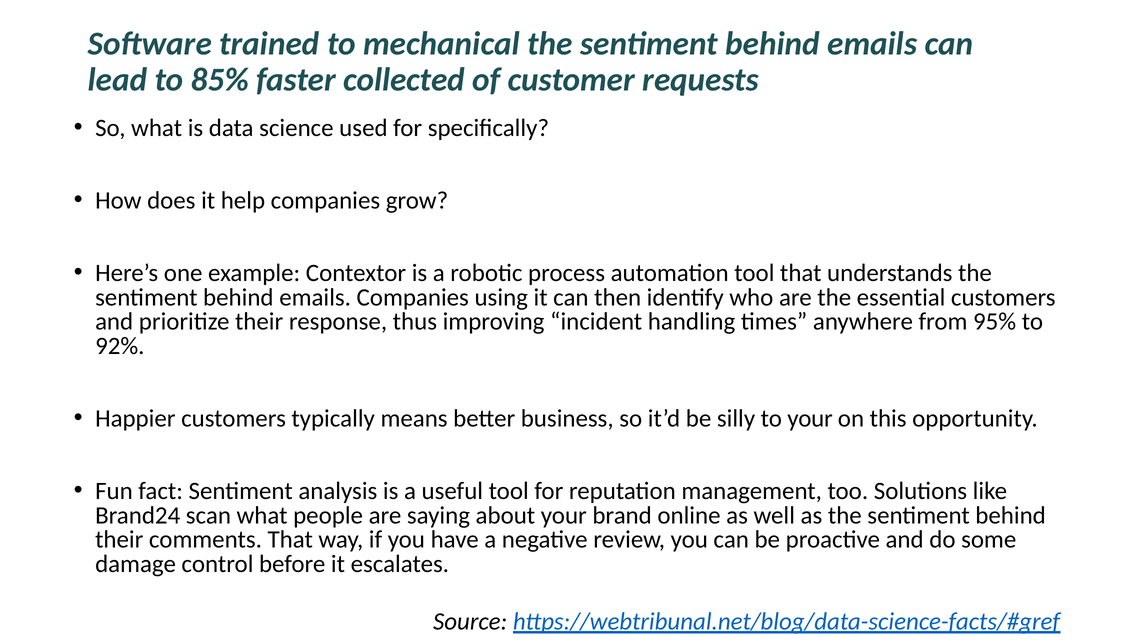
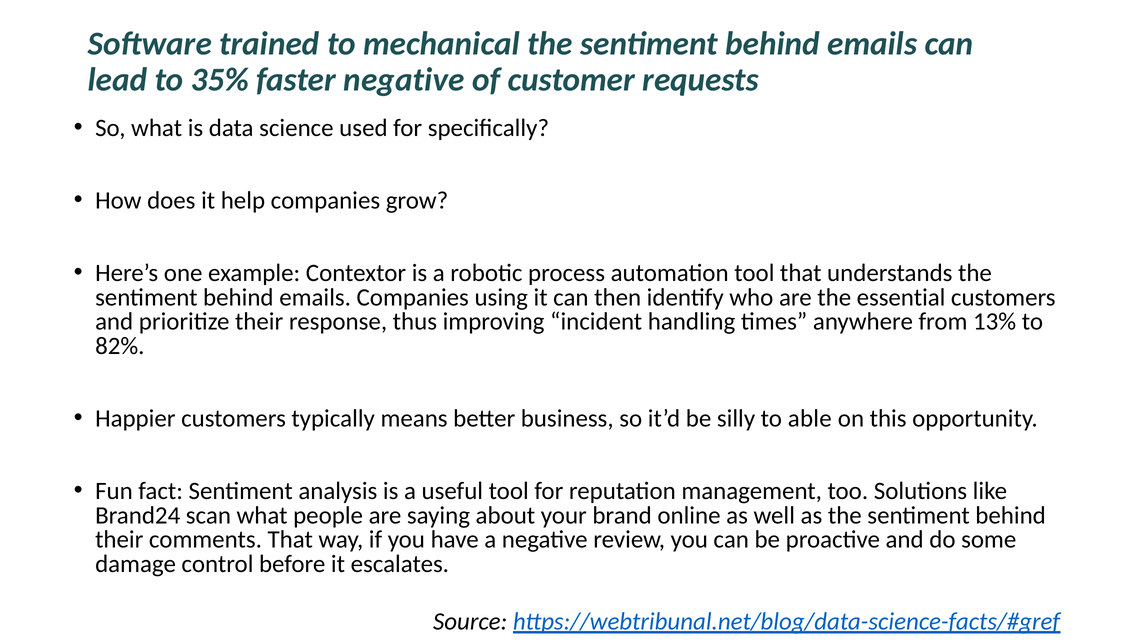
85%: 85% -> 35% (220, 80)
faster collected: collected -> negative (404, 80)
95%: 95% -> 13% (995, 321)
92%: 92% -> 82% (120, 346)
to your: your -> able (810, 418)
